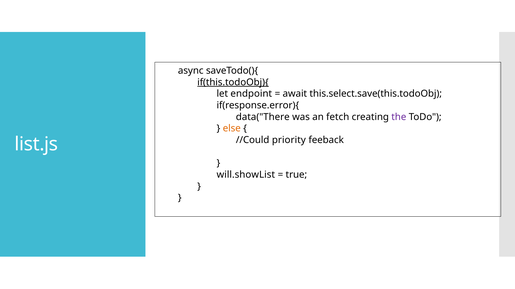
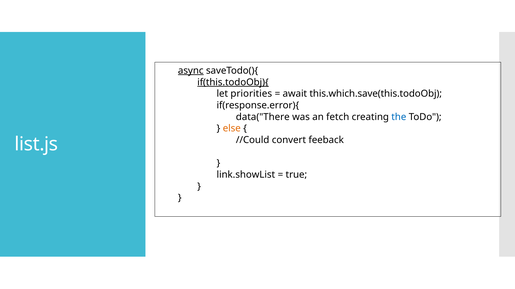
async underline: none -> present (191, 71)
endpoint: endpoint -> priorities (251, 94)
this.select.save(this.todoObj: this.select.save(this.todoObj -> this.which.save(this.todoObj (376, 94)
the colour: purple -> blue (399, 117)
priority: priority -> convert (289, 140)
will.showList: will.showList -> link.showList (246, 175)
